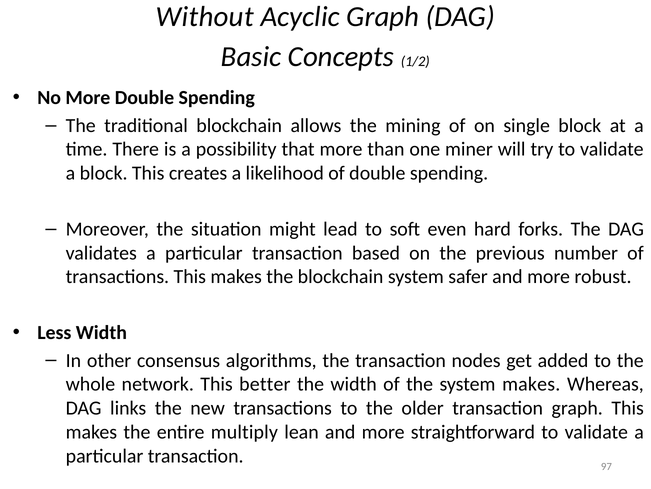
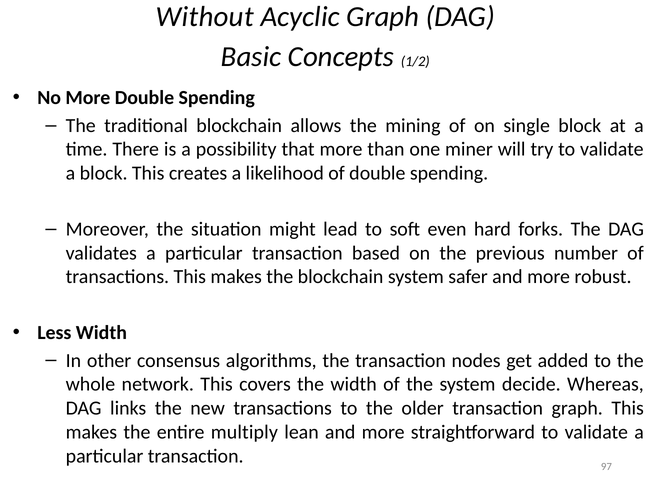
better: better -> covers (265, 384)
system makes: makes -> decide (531, 384)
